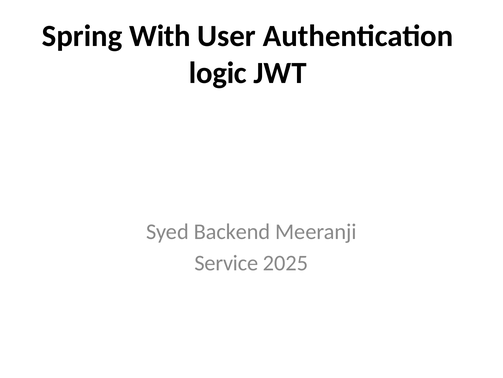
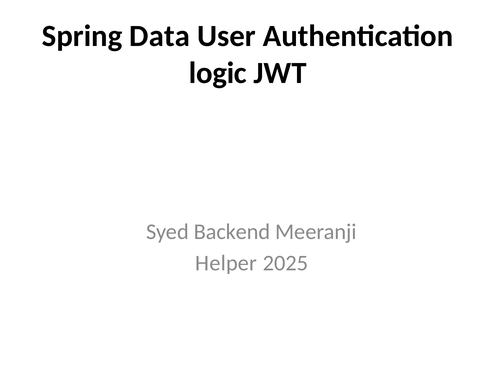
With: With -> Data (160, 36)
Service: Service -> Helper (226, 263)
